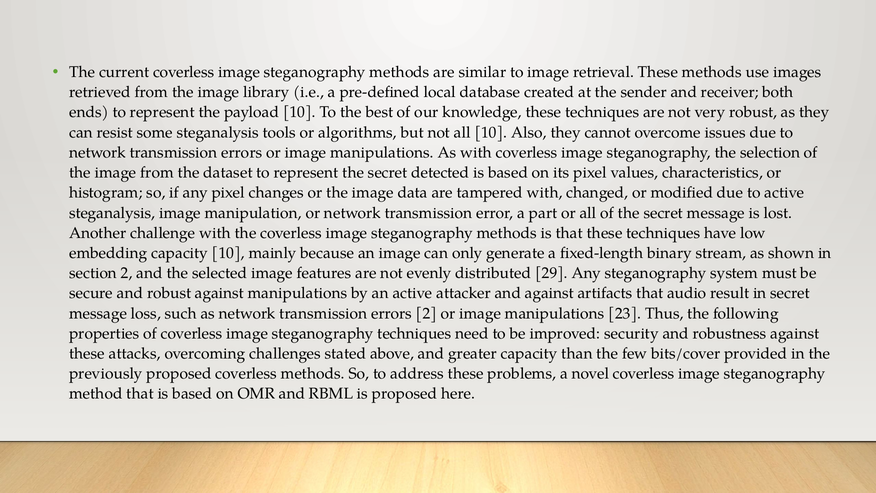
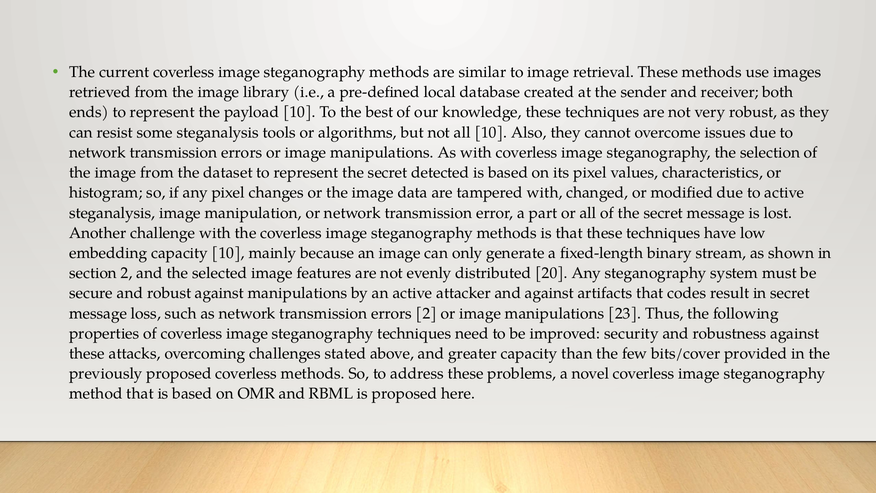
29: 29 -> 20 (552, 273)
audio: audio -> codes (687, 293)
